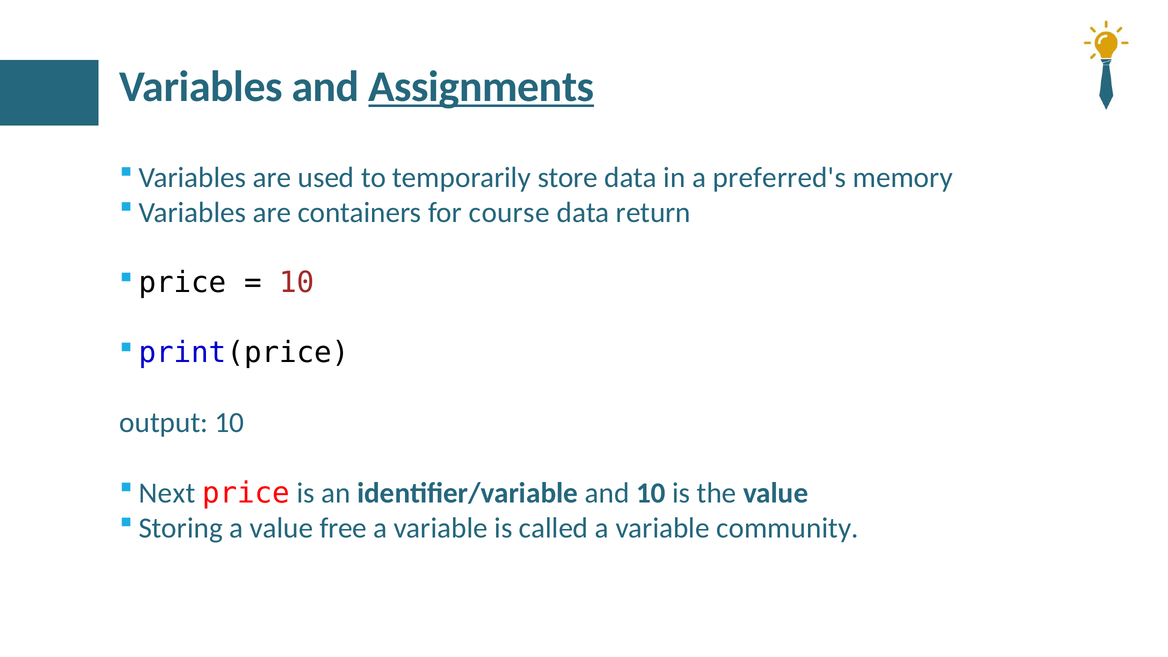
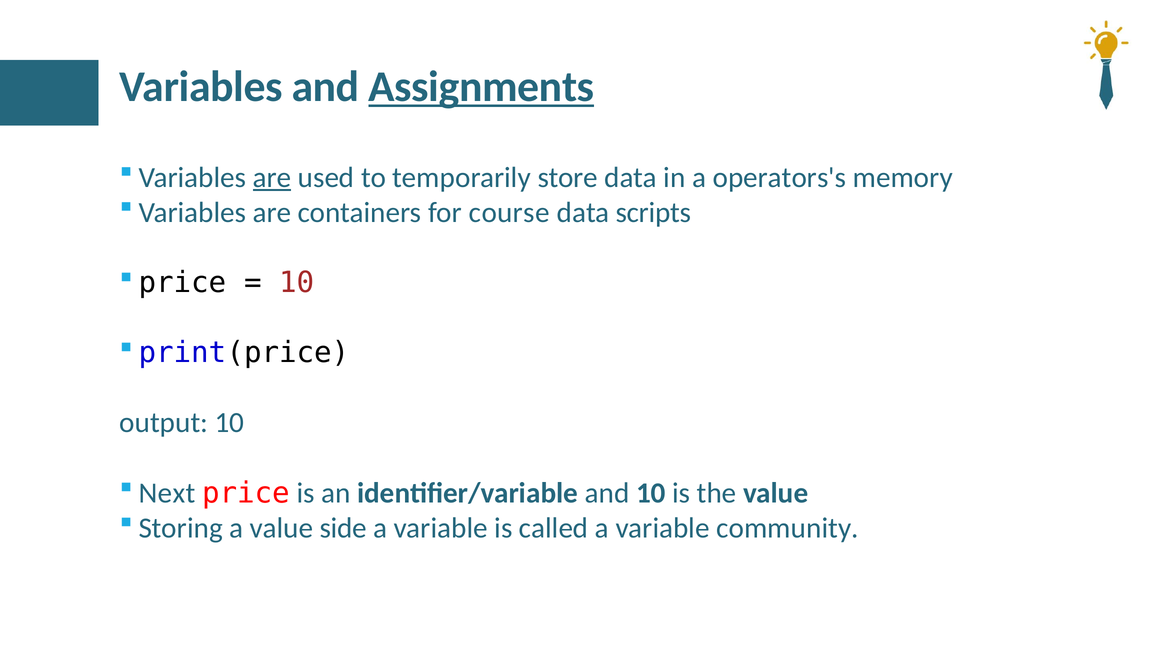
are underline: none -> present (272, 178)
preferred's: preferred's -> operators's (779, 178)
return: return -> scripts (653, 213)
free: free -> side (343, 528)
